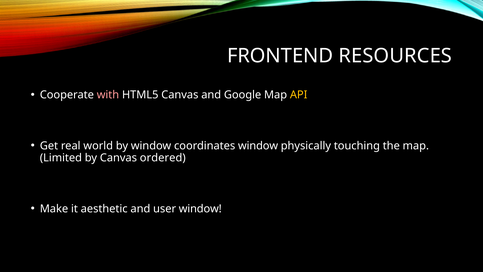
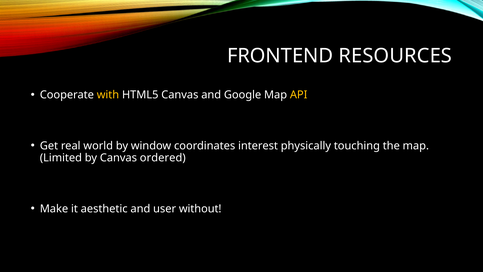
with colour: pink -> yellow (108, 95)
coordinates window: window -> interest (258, 146)
user window: window -> without (200, 208)
